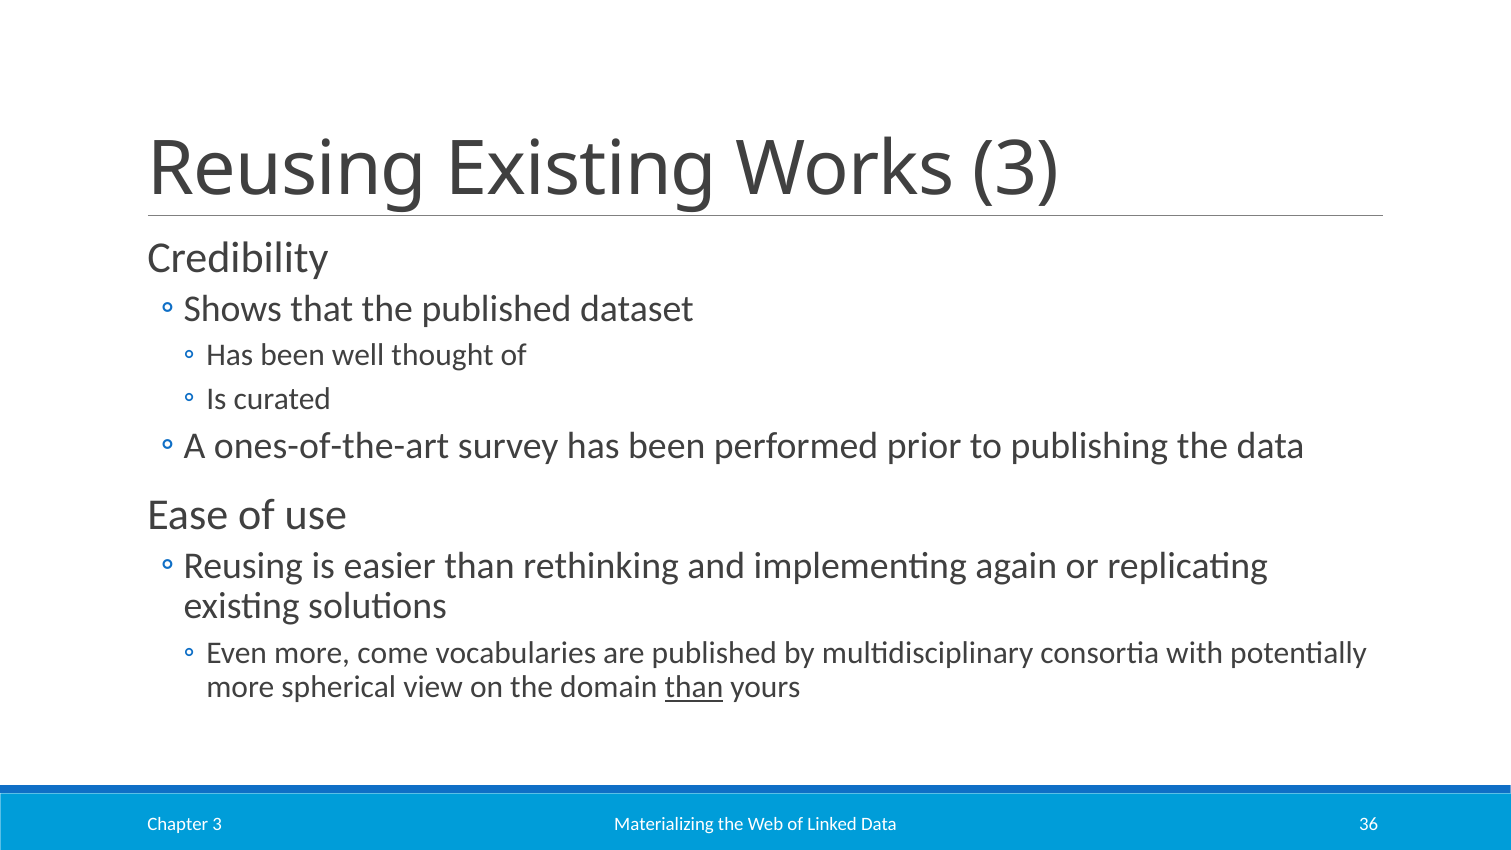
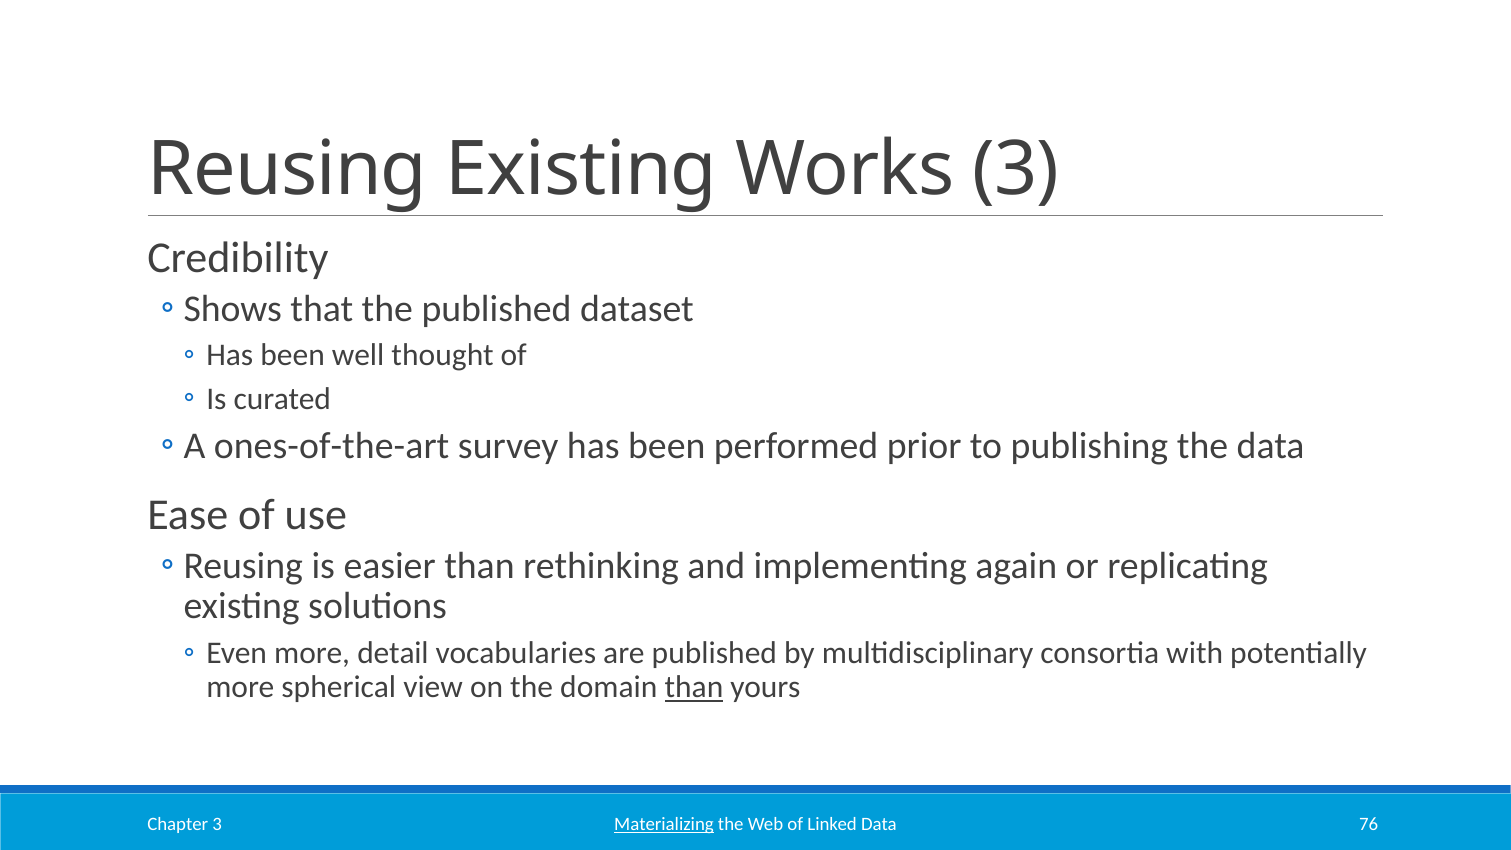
come: come -> detail (393, 653)
Materializing underline: none -> present (664, 824)
36: 36 -> 76 (1369, 824)
